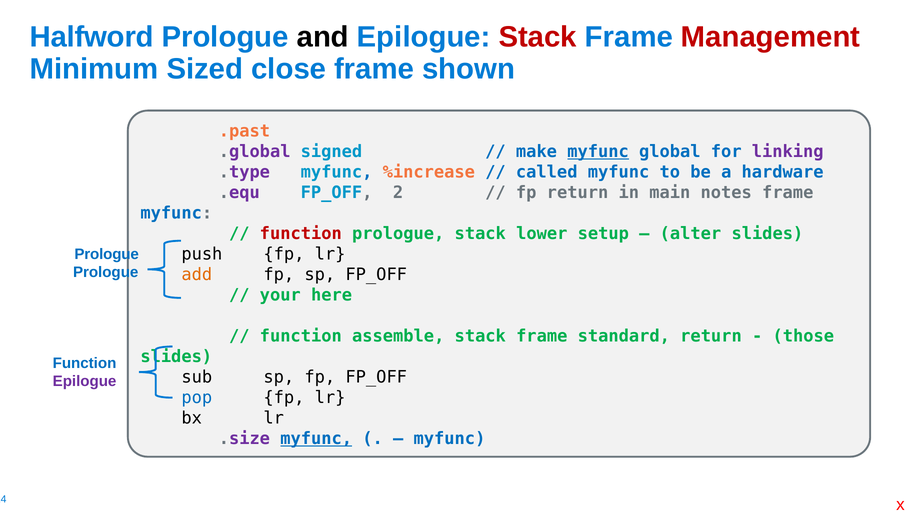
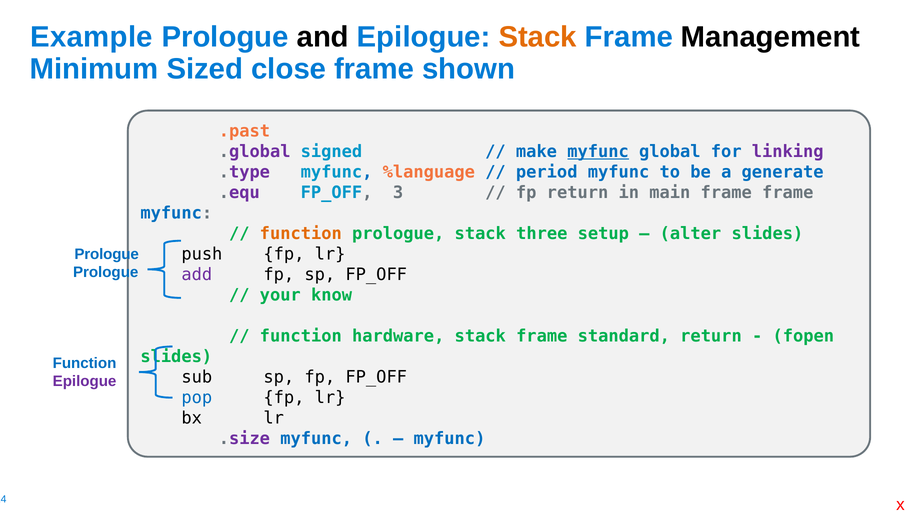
Halfword: Halfword -> Example (92, 37)
Stack colour: red -> orange (538, 37)
Management colour: red -> black (771, 37)
%increase: %increase -> %language (429, 172)
called: called -> period (547, 172)
hardware: hardware -> generate (783, 172)
2: 2 -> 3 (398, 192)
main notes: notes -> frame (726, 192)
function colour: red -> orange (301, 233)
lower: lower -> three (542, 233)
add colour: orange -> purple (197, 274)
here: here -> know (332, 295)
assemble: assemble -> hardware (398, 336)
those: those -> fopen (803, 336)
myfunc underline: present -> none (316, 438)
